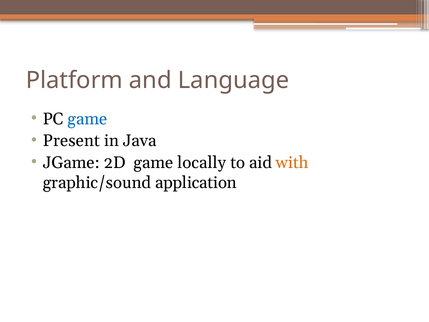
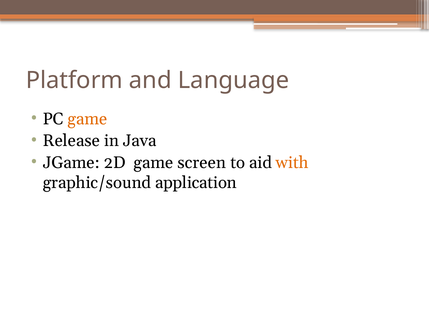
game colour: blue -> orange (87, 119)
Present: Present -> Release (71, 141)
locally: locally -> screen (202, 162)
